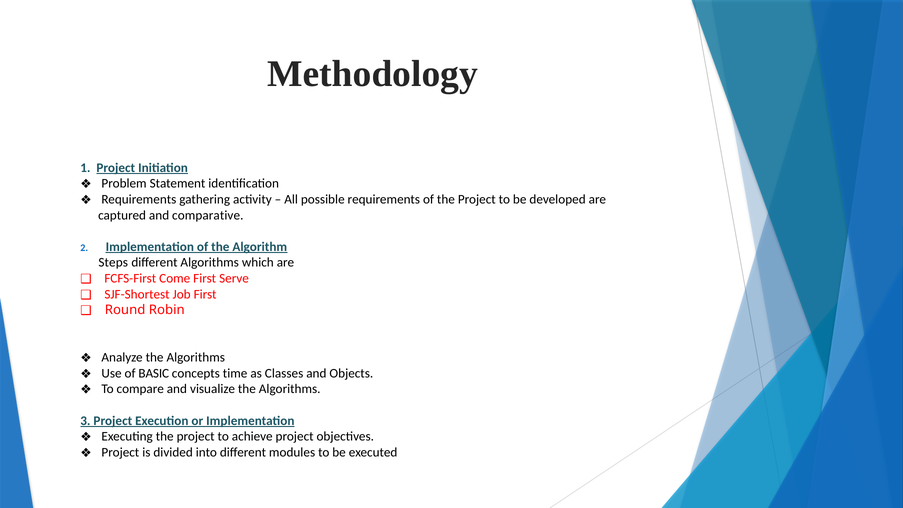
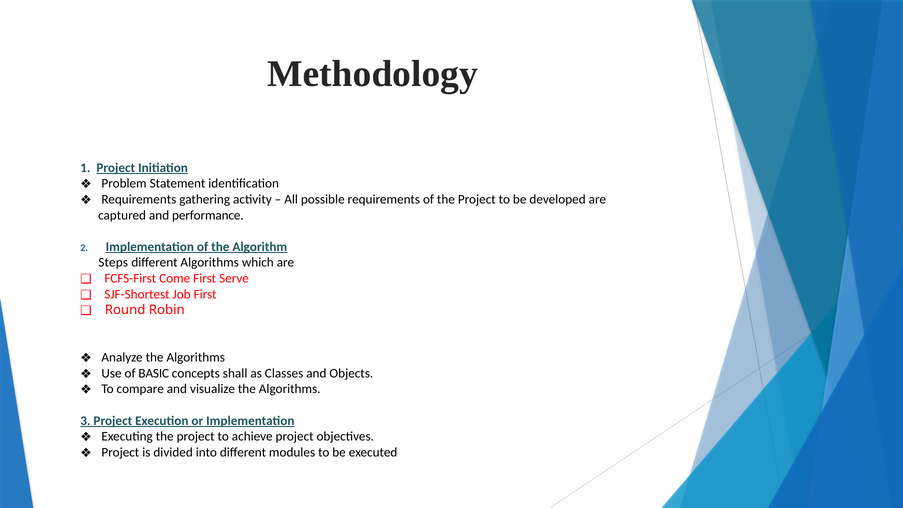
comparative: comparative -> performance (208, 215)
time: time -> shall (235, 373)
